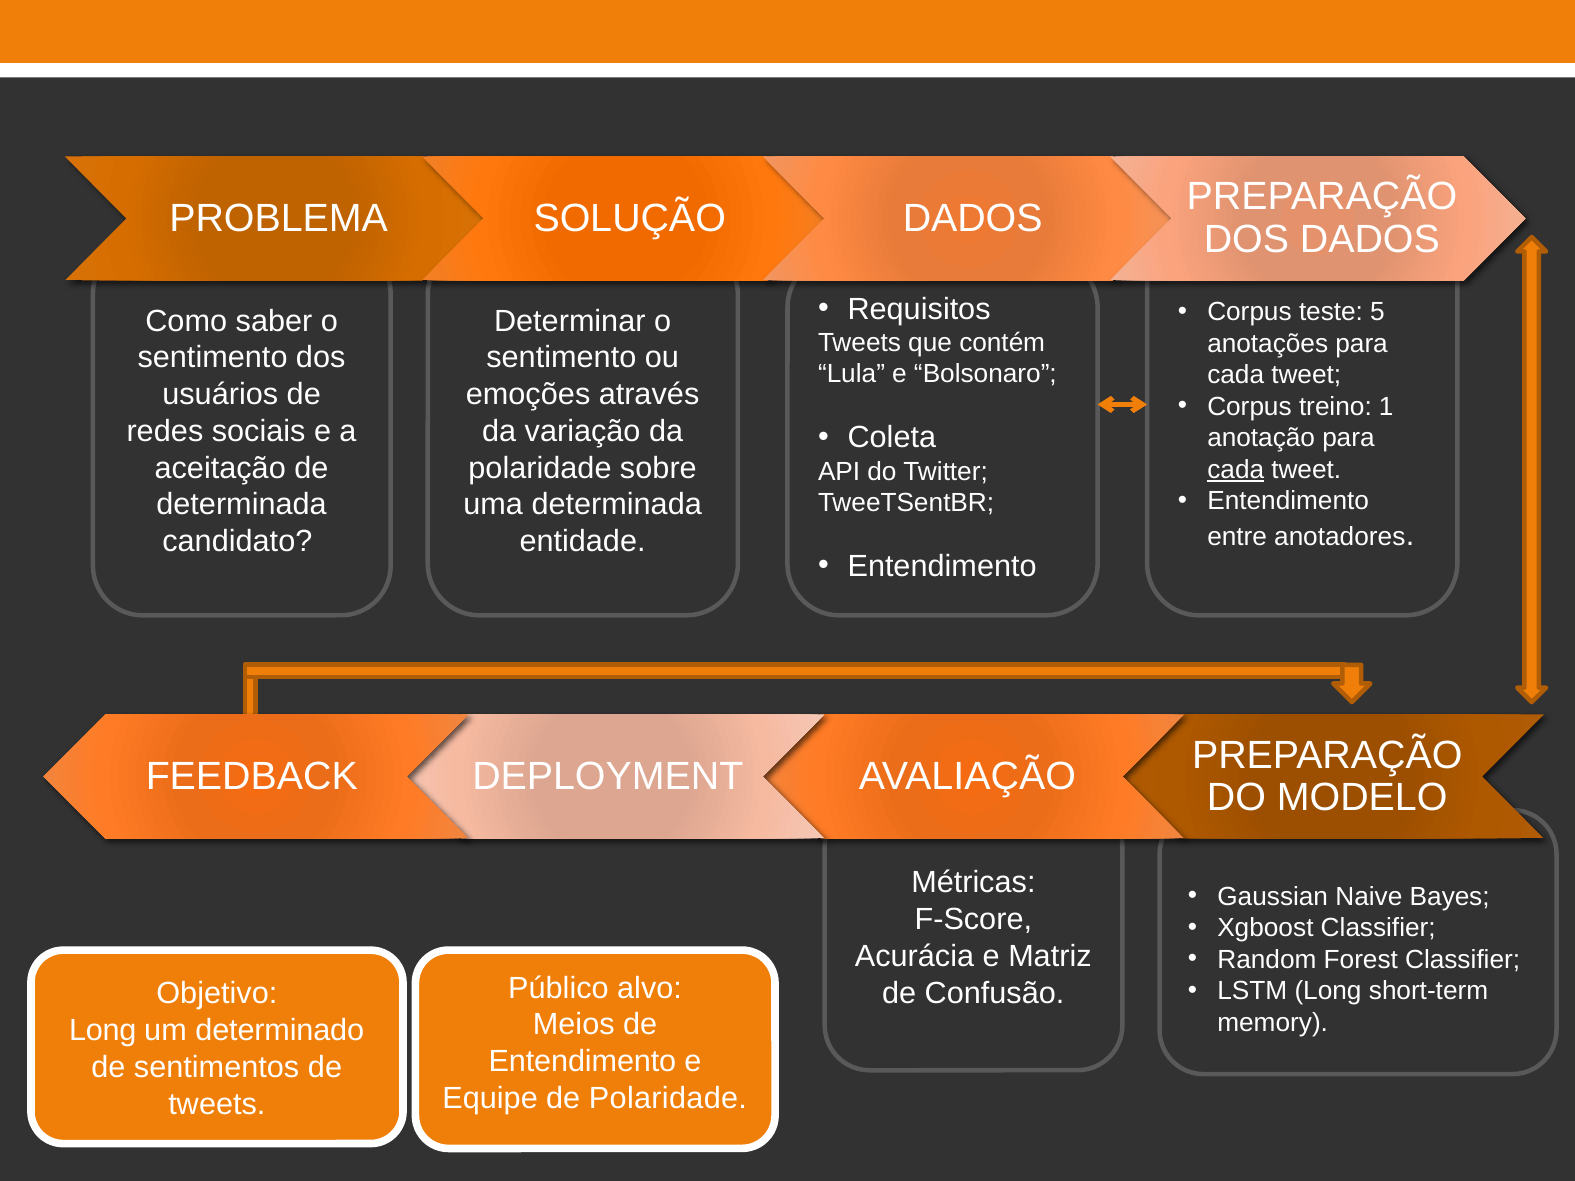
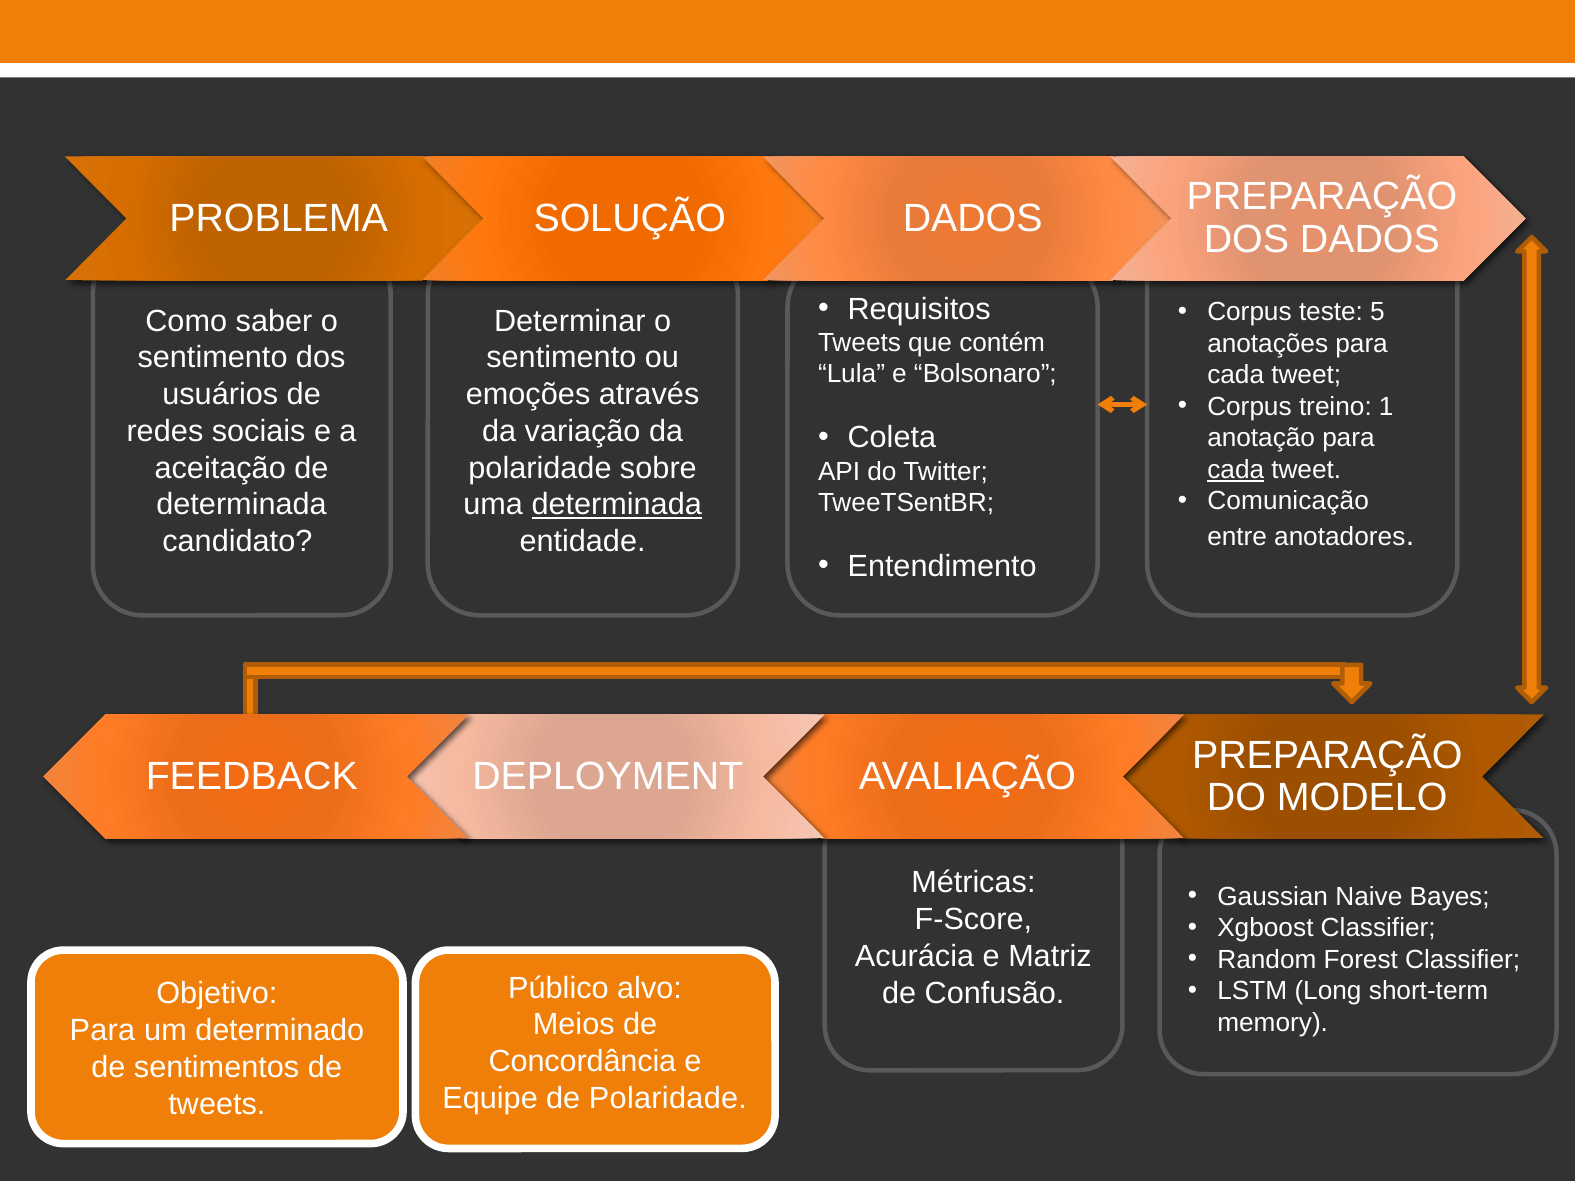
Entendimento: Entendimento -> Comunicação (1288, 501)
determinada underline: none -> present (617, 505)
Long: Long -> Para (102, 1031)
Entendimento: Entendimento -> Concordância (582, 1062)
